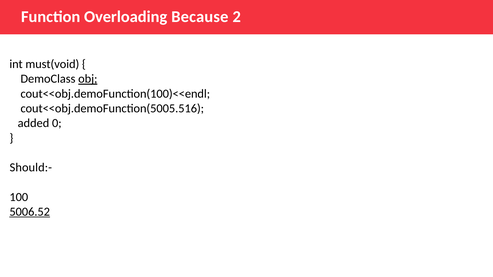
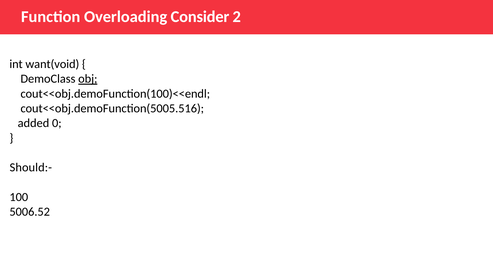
Because: Because -> Consider (200, 17)
must(void: must(void -> want(void (52, 64)
5006.52 underline: present -> none (30, 212)
